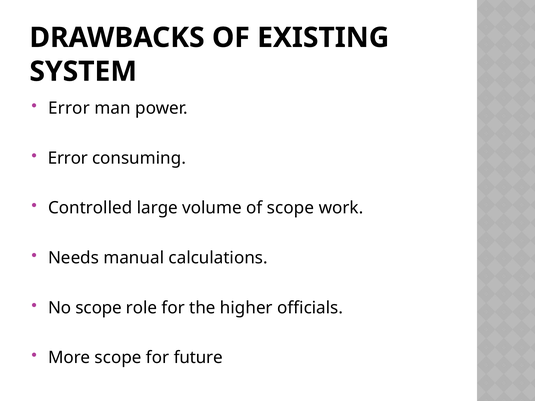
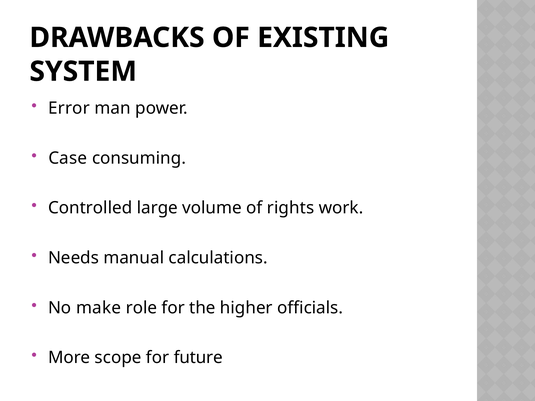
Error: Error -> Case (68, 158)
of scope: scope -> rights (291, 208)
No scope: scope -> make (99, 308)
